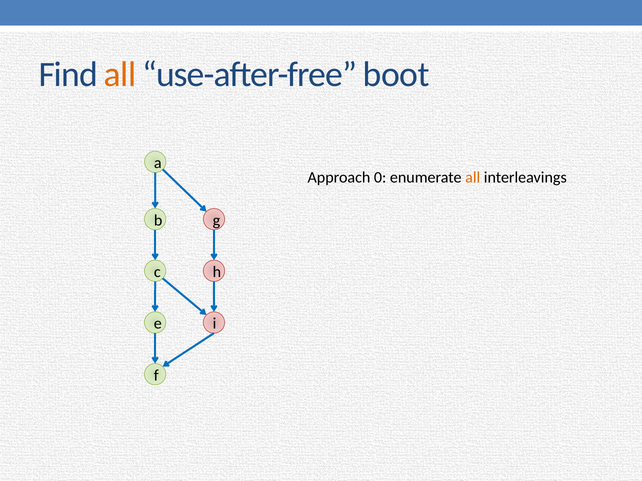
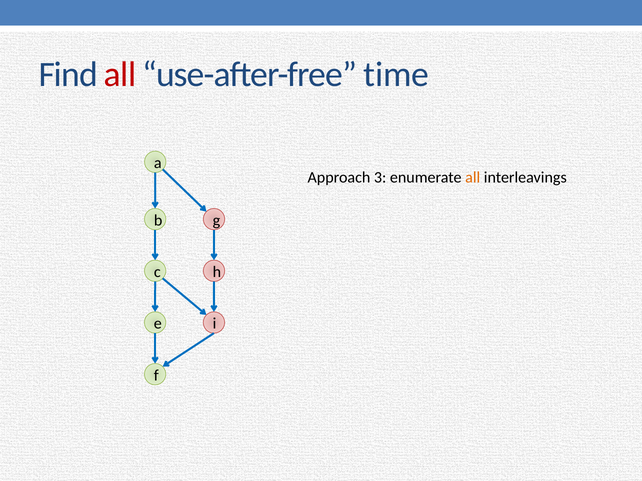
all colour: orange -> red (120, 75)
boot: boot -> time (396, 75)
0: 0 -> 3 (380, 178)
